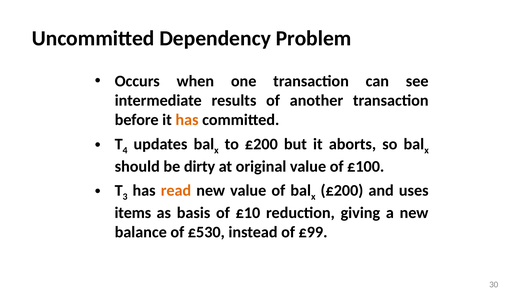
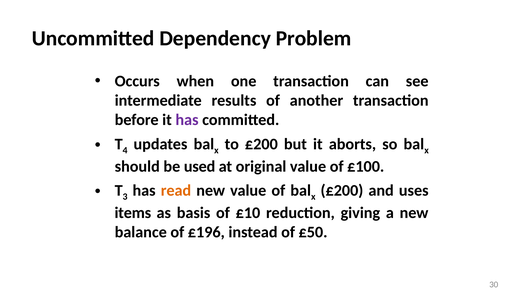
has colour: orange -> purple (187, 120)
dirty: dirty -> used (200, 166)
£530: £530 -> £196 (206, 232)
£99: £99 -> £50 (313, 232)
